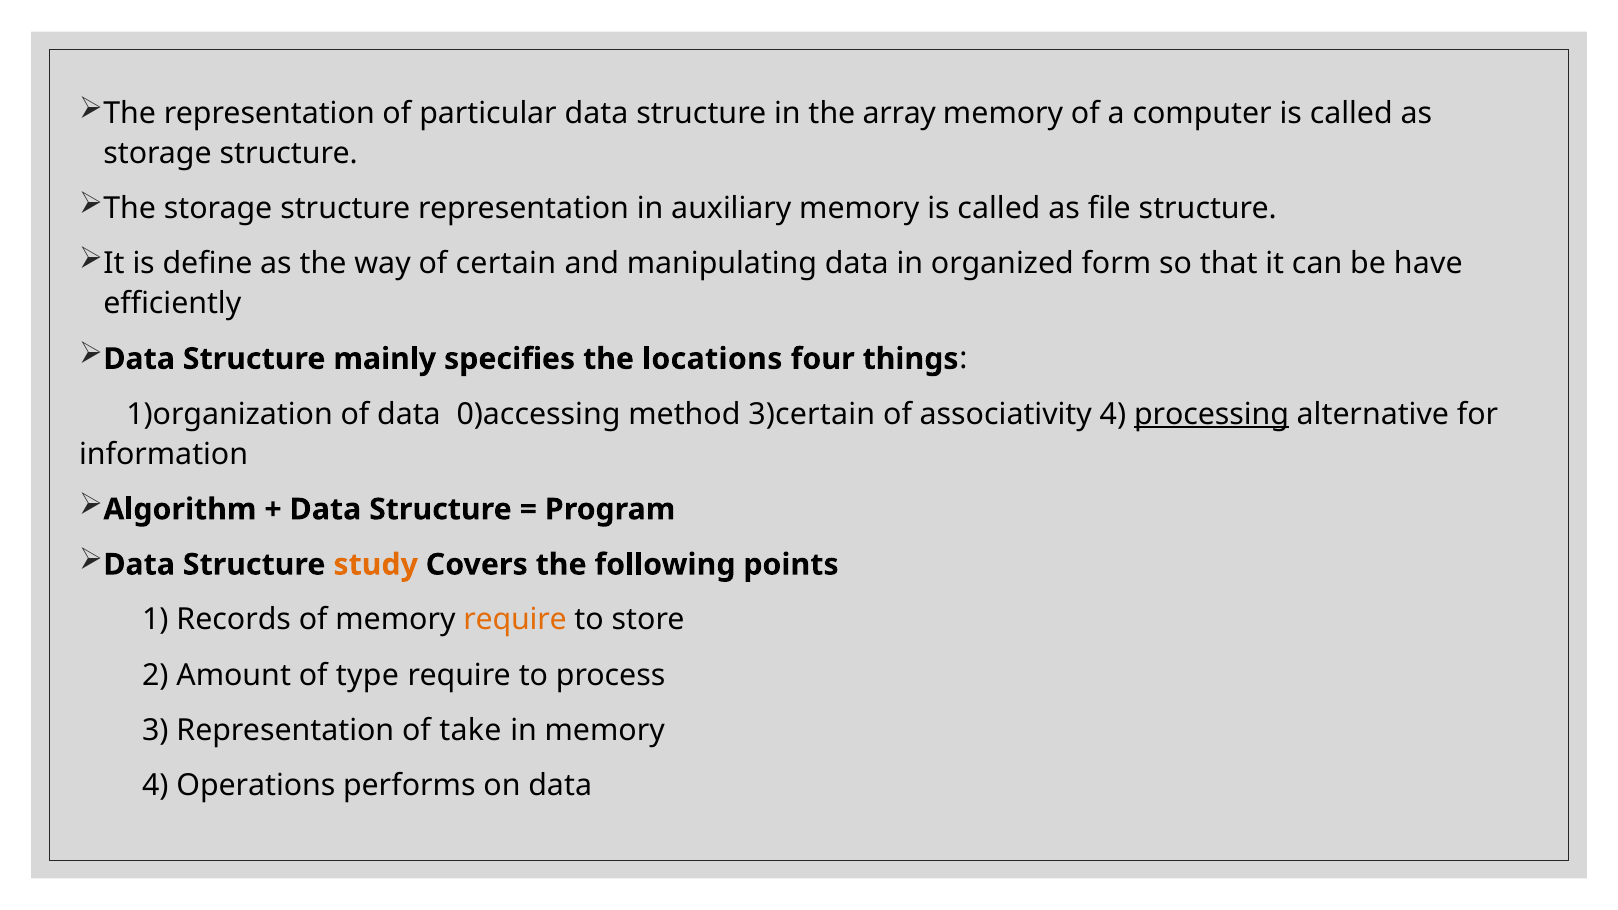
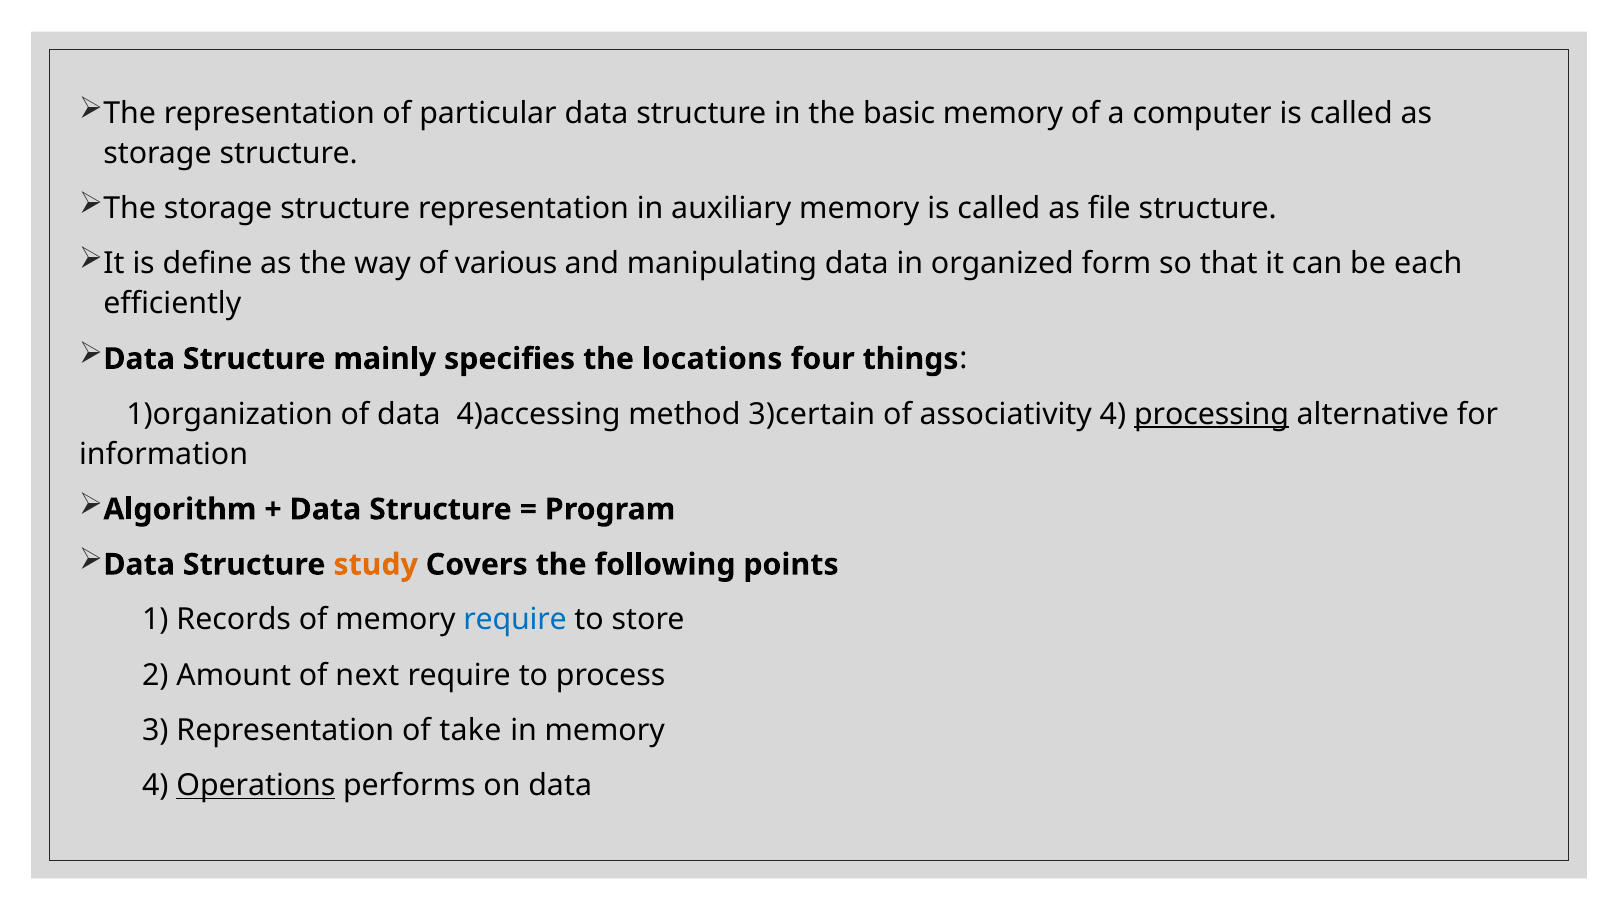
array: array -> basic (899, 113)
certain: certain -> various (506, 264)
have: have -> each (1428, 264)
0)accessing: 0)accessing -> 4)accessing (538, 414)
require colour: orange -> blue (515, 620)
type: type -> next (367, 675)
Operations underline: none -> present (256, 786)
